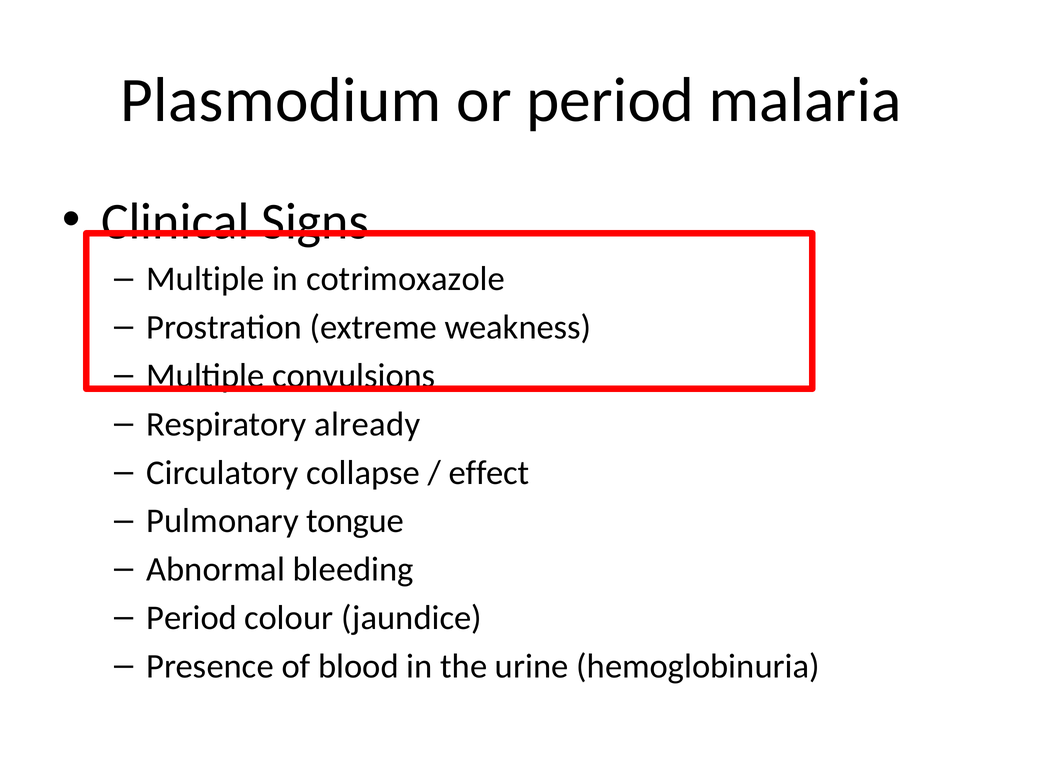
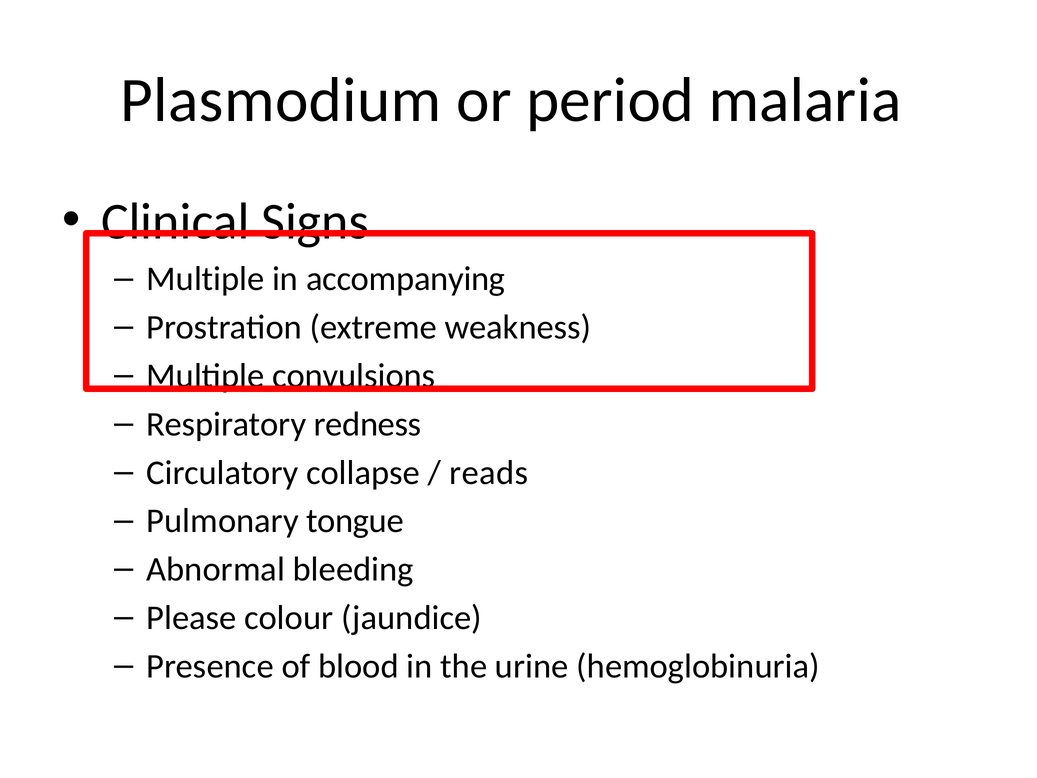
cotrimoxazole: cotrimoxazole -> accompanying (406, 279)
already: already -> redness (368, 424)
effect: effect -> reads (489, 472)
Period: Period -> Please (192, 618)
